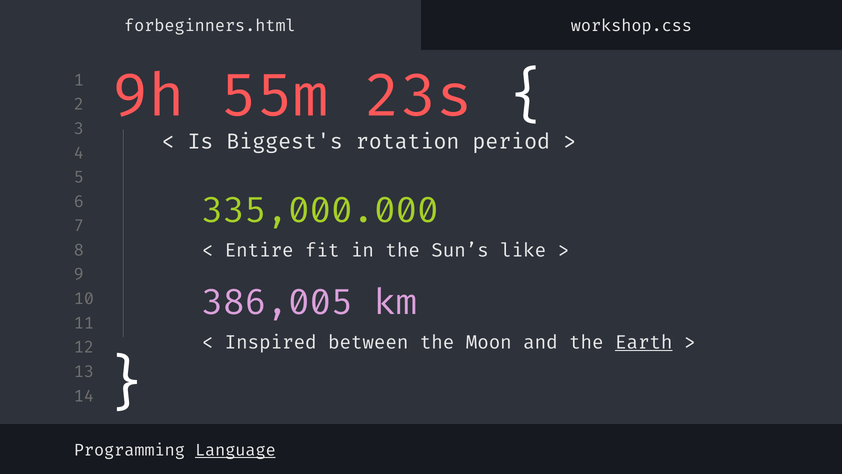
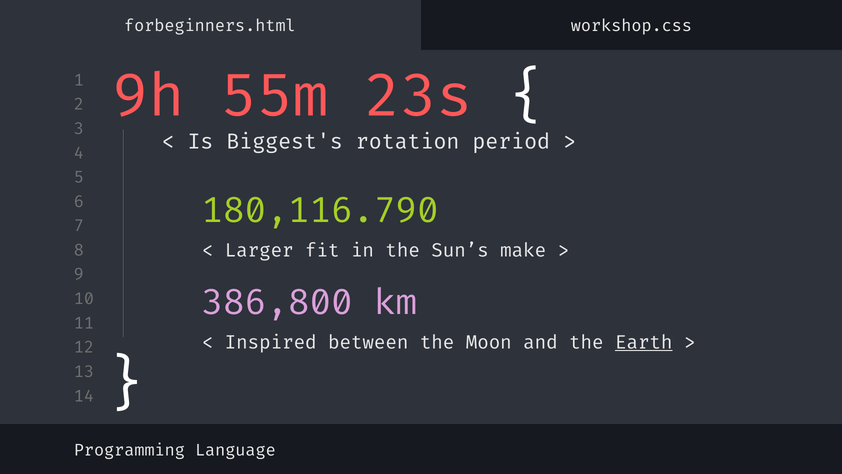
335,000.000: 335,000.000 -> 180,116.790 (320, 211)
Entire: Entire -> Larger (259, 250)
like: like -> make (523, 250)
386,005: 386,005 -> 386,800 (277, 303)
Language underline: present -> none (235, 450)
